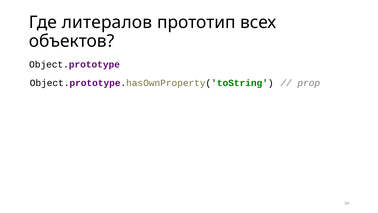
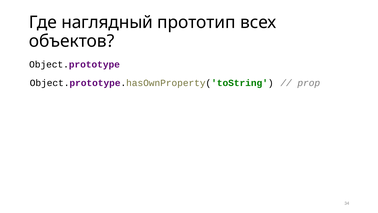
литералов: литералов -> наглядный (107, 22)
